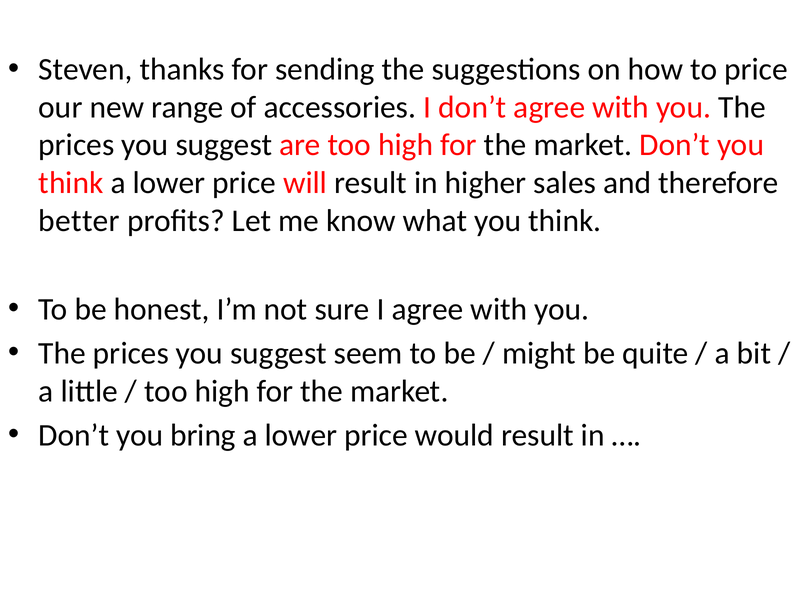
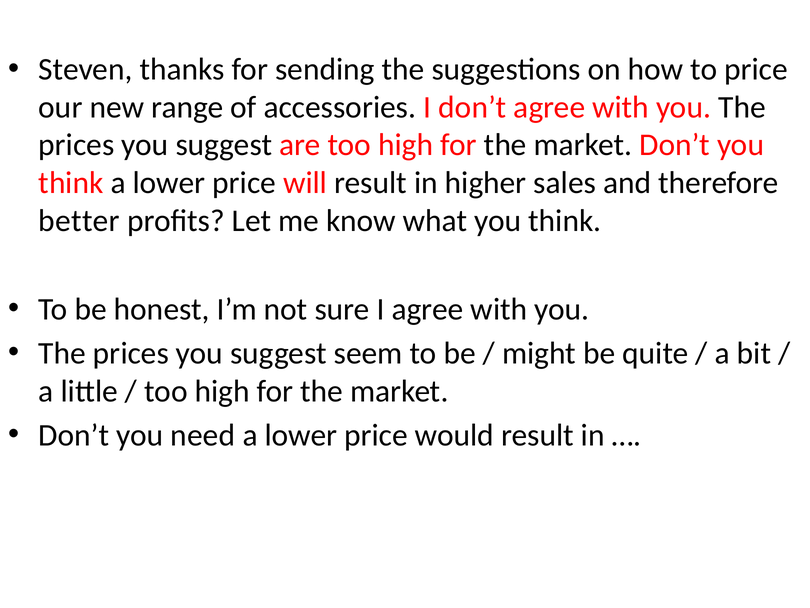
bring: bring -> need (203, 435)
